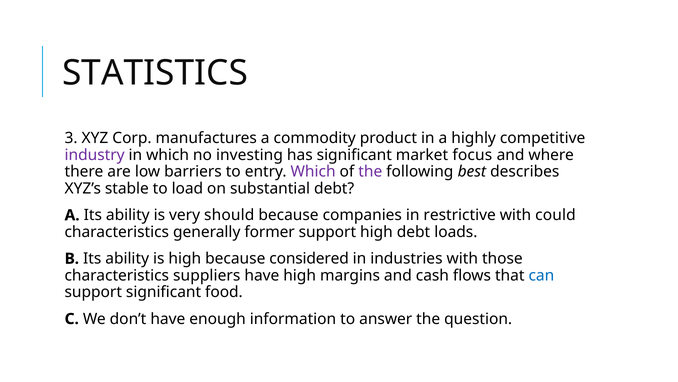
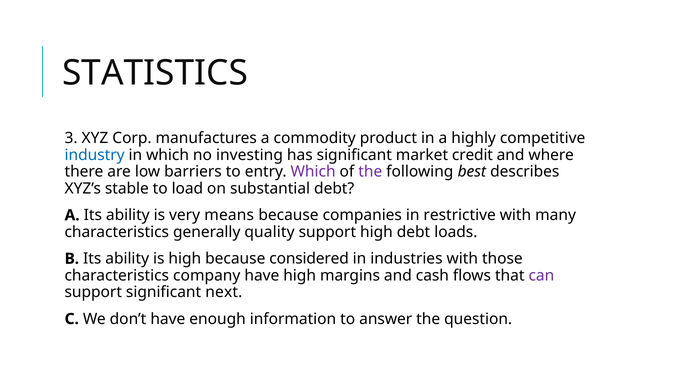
industry colour: purple -> blue (95, 155)
focus: focus -> credit (472, 155)
should: should -> means (229, 215)
could: could -> many (556, 215)
former: former -> quality (269, 232)
suppliers: suppliers -> company (207, 275)
can colour: blue -> purple (541, 275)
food: food -> next (224, 292)
